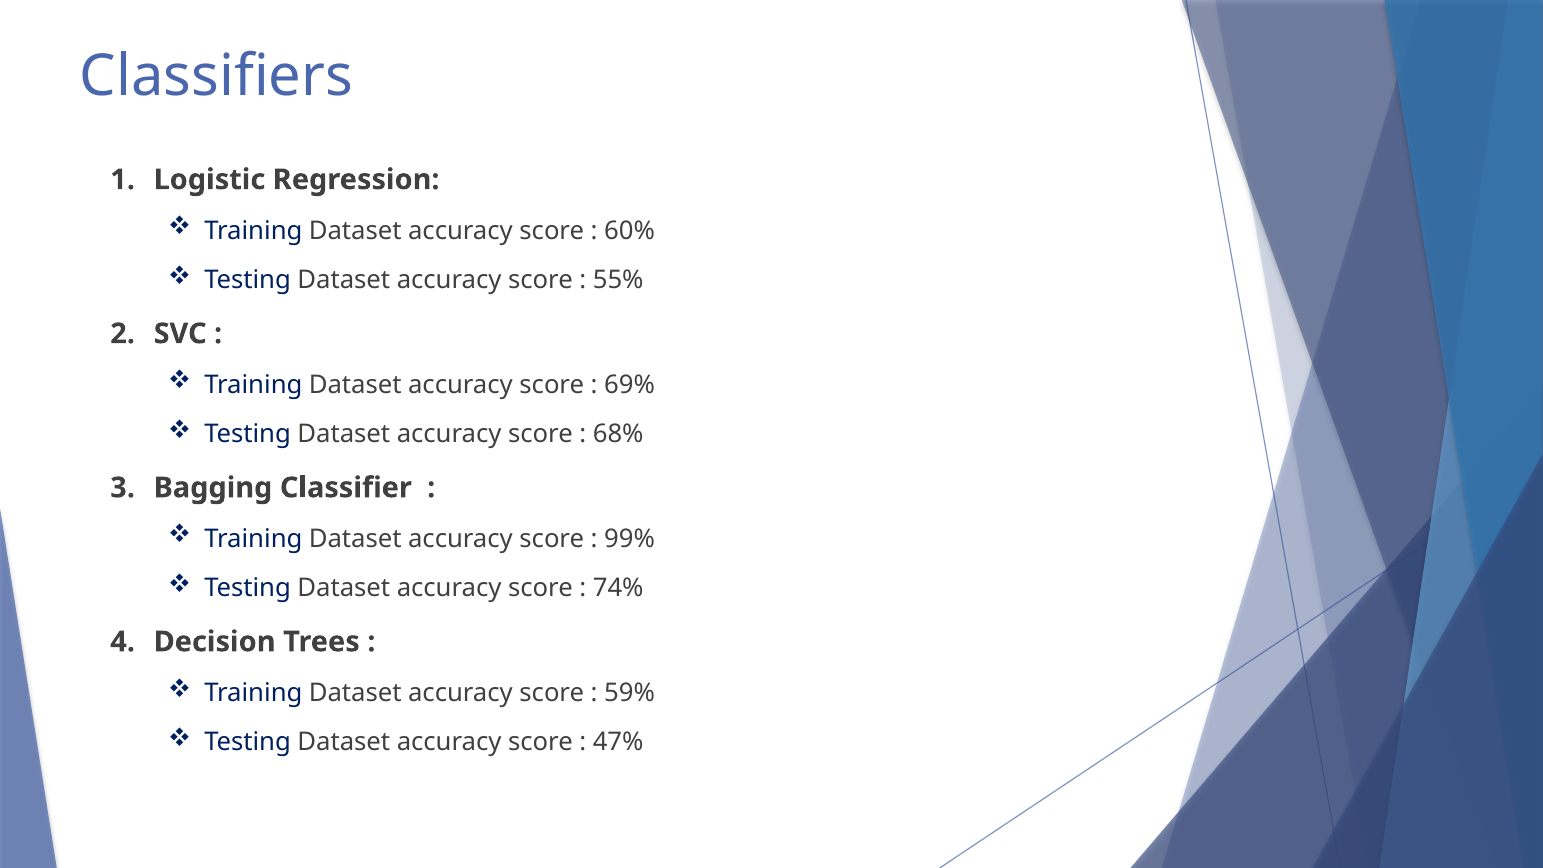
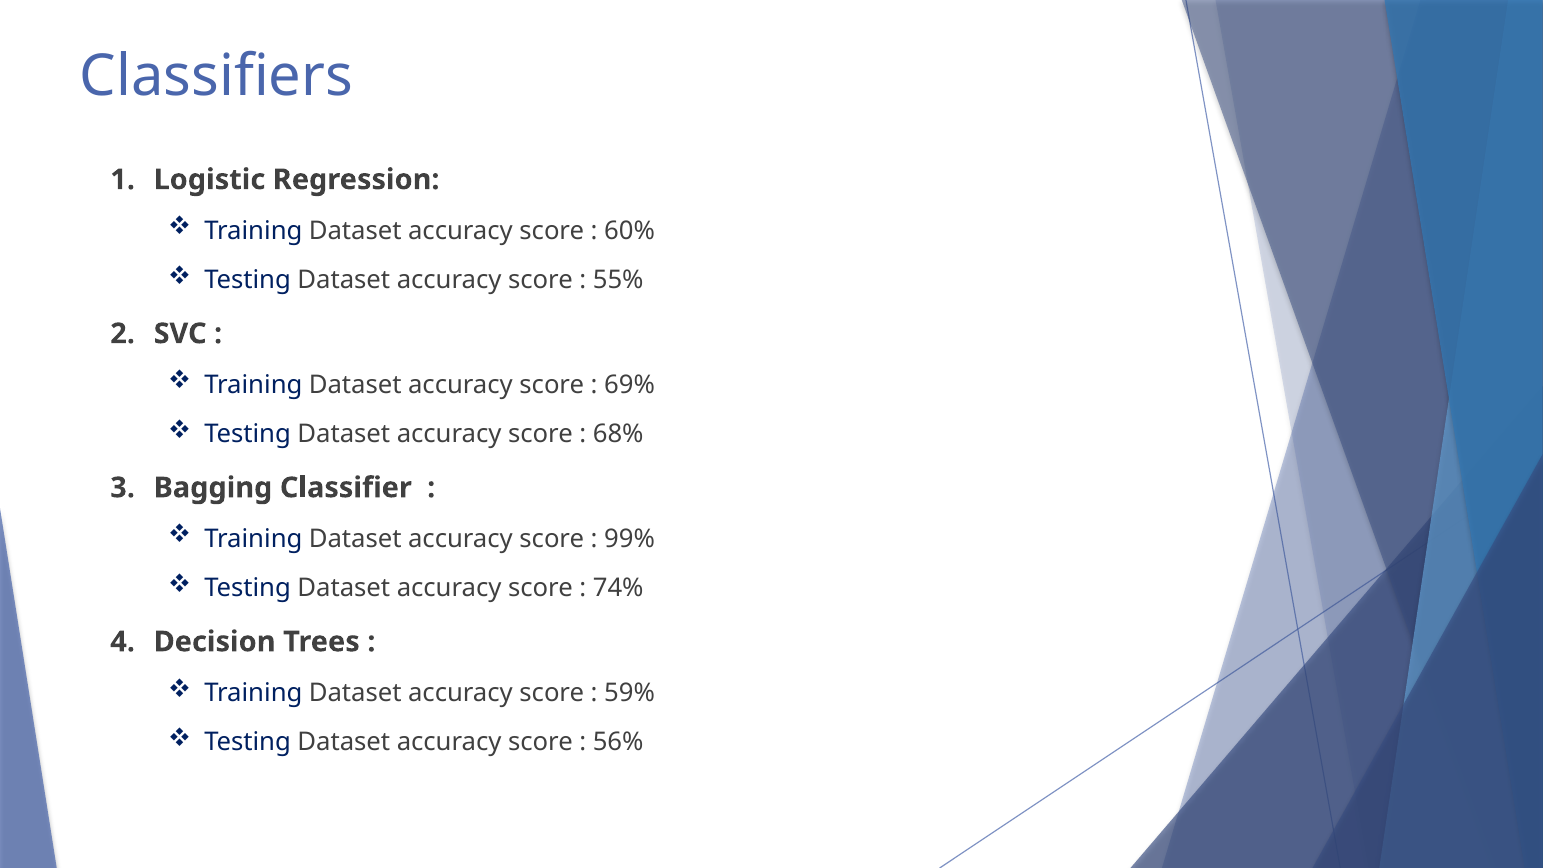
47%: 47% -> 56% (618, 742)
